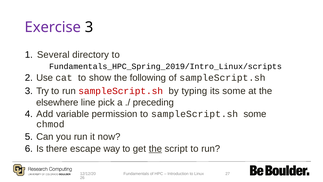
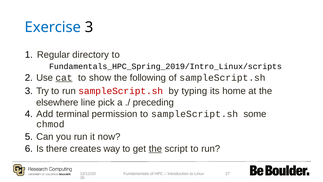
Exercise colour: purple -> blue (53, 27)
Several: Several -> Regular (53, 55)
cat underline: none -> present (64, 78)
its some: some -> home (234, 91)
variable: variable -> terminal (73, 114)
escape: escape -> creates (86, 148)
